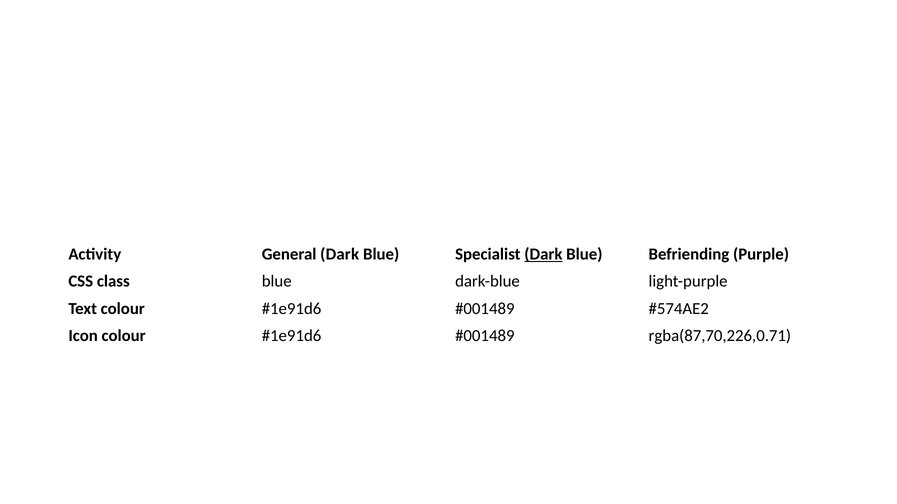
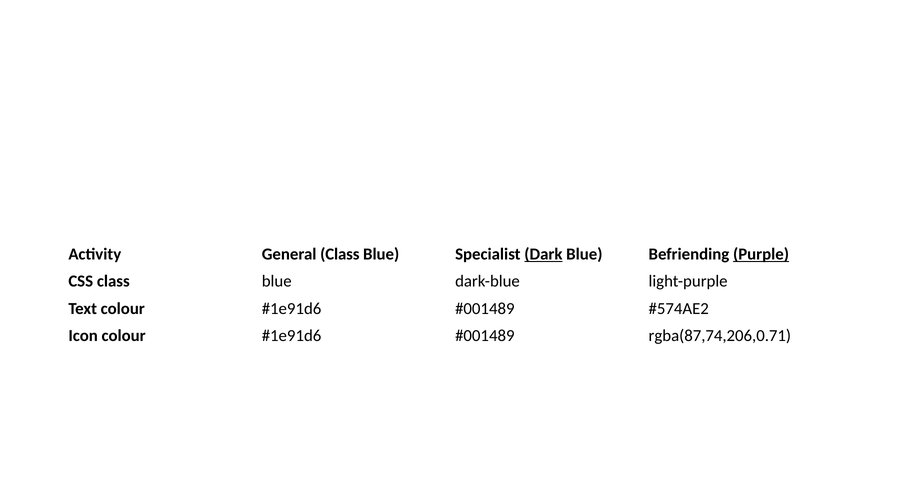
General Dark: Dark -> Class (340, 254)
Purple underline: none -> present (761, 254)
rgba(87,70,226,0.71: rgba(87,70,226,0.71 -> rgba(87,74,206,0.71 (720, 336)
